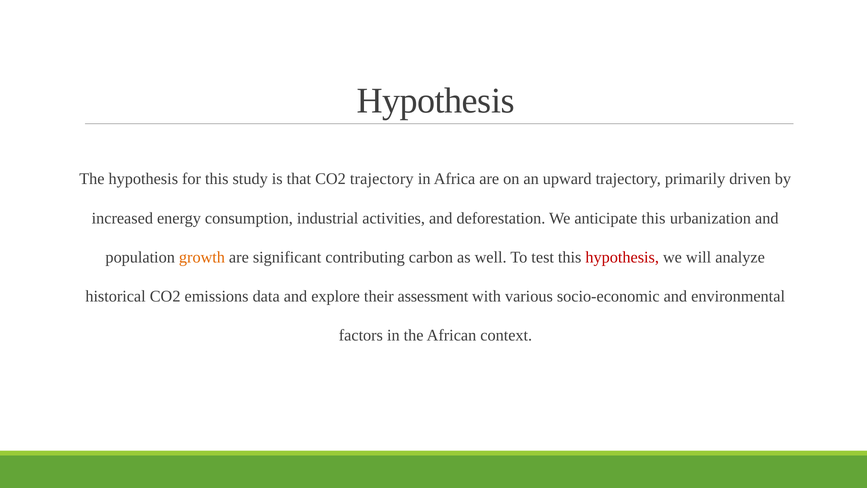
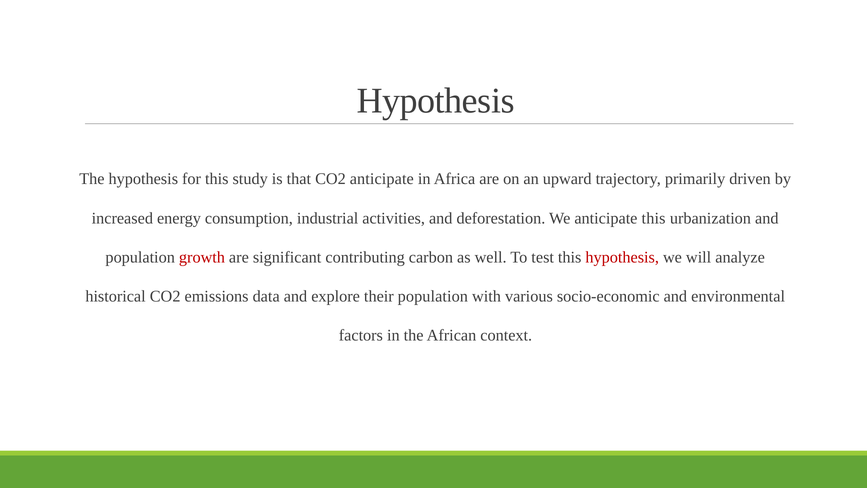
CO2 trajectory: trajectory -> anticipate (382, 179)
growth colour: orange -> red (202, 257)
their assessment: assessment -> population (433, 296)
